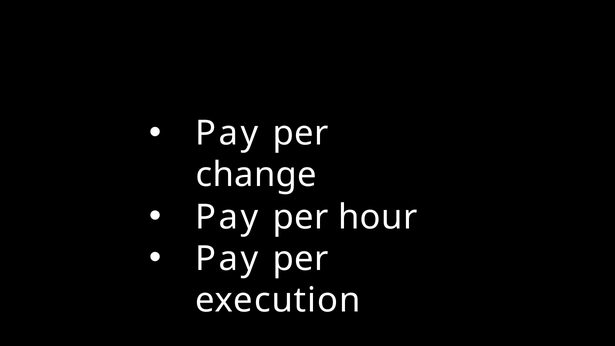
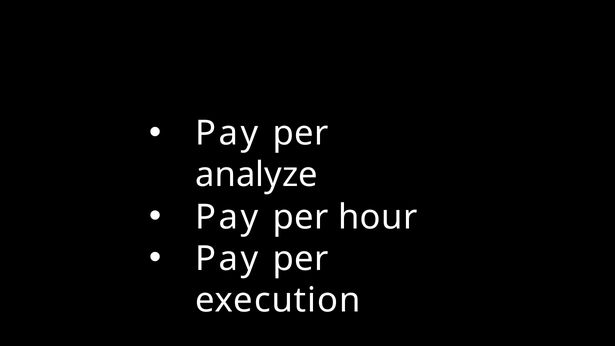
change: change -> analyze (257, 175)
